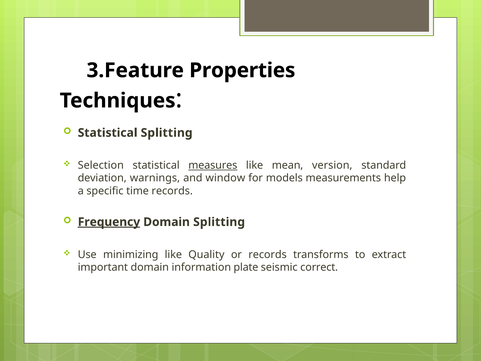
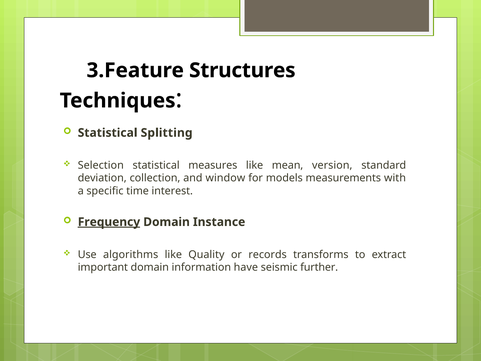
Properties: Properties -> Structures (242, 70)
measures underline: present -> none (213, 165)
warnings: warnings -> collection (155, 178)
help: help -> with (395, 178)
time records: records -> interest (172, 191)
Domain Splitting: Splitting -> Instance (219, 222)
minimizing: minimizing -> algorithms (131, 254)
plate: plate -> have (246, 267)
correct: correct -> further (319, 267)
